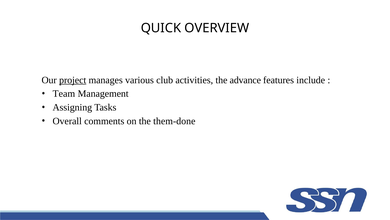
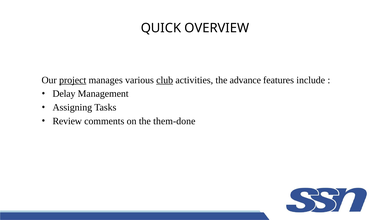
club underline: none -> present (165, 80)
Team: Team -> Delay (64, 93)
Overall: Overall -> Review (67, 121)
